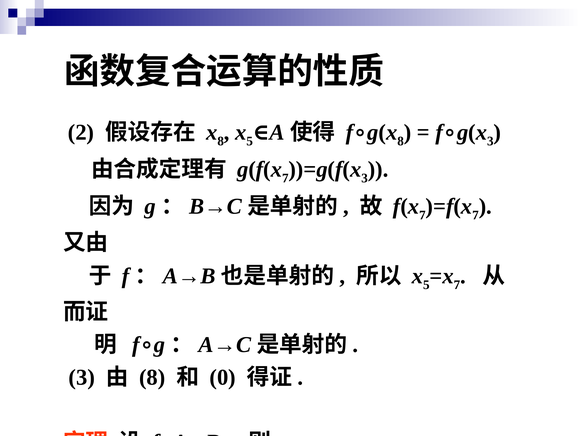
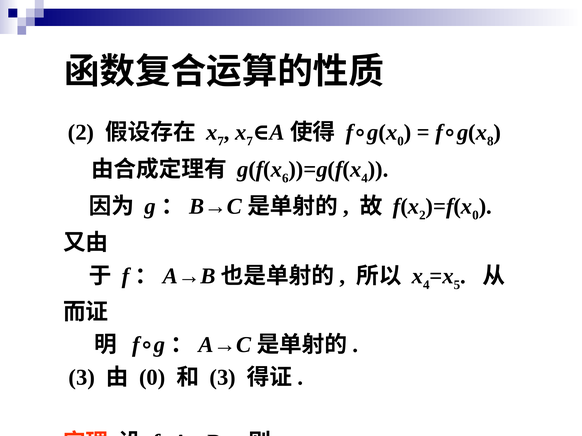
8: 8 -> 7 (221, 141)
5: 5 -> 7 (250, 141)
8: 8 -> 0 (401, 141)
3: 3 -> 8 (490, 141)
7: 7 -> 6 (285, 178)
3: 3 -> 4 (365, 178)
7: 7 -> 2 (422, 215)
7: 7 -> 0 (476, 215)
5: 5 -> 4 (426, 285)
7: 7 -> 5 (457, 285)
8: 8 -> 0 (152, 378)
0: 0 -> 3 (223, 378)
